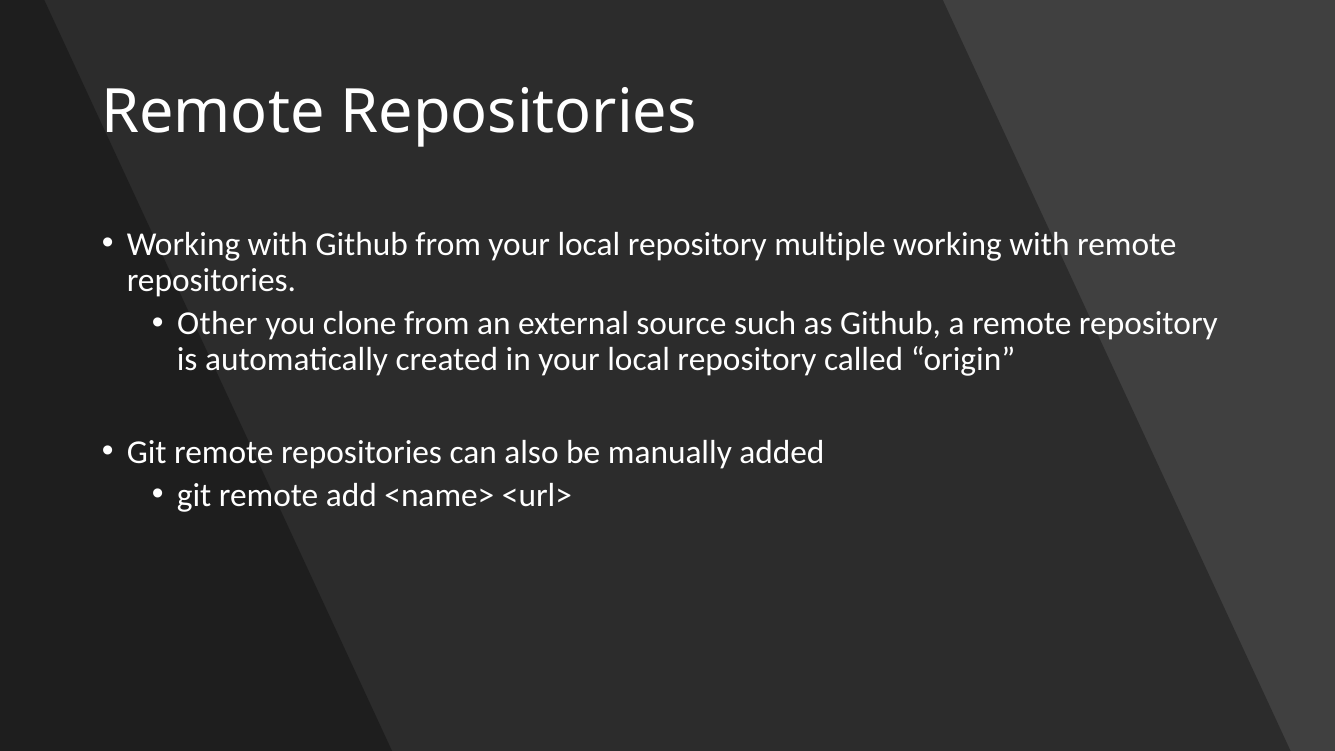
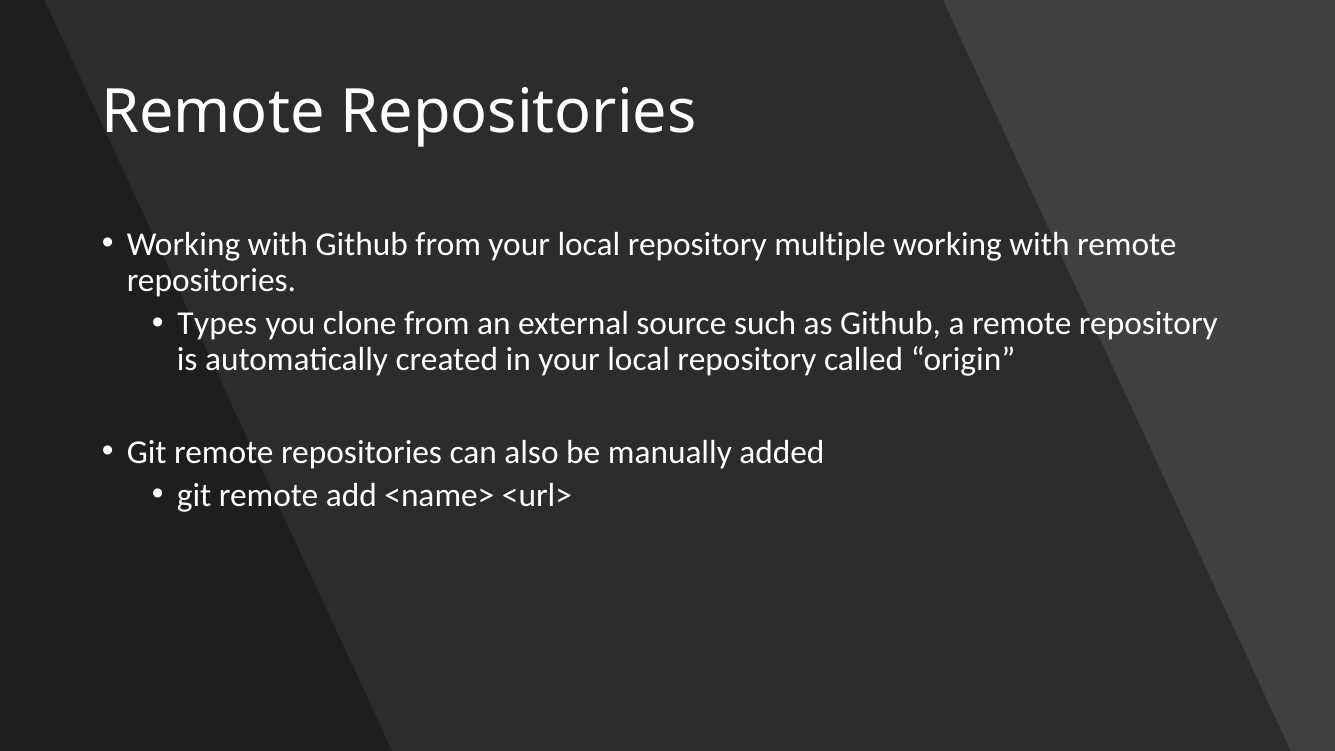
Other: Other -> Types (217, 323)
